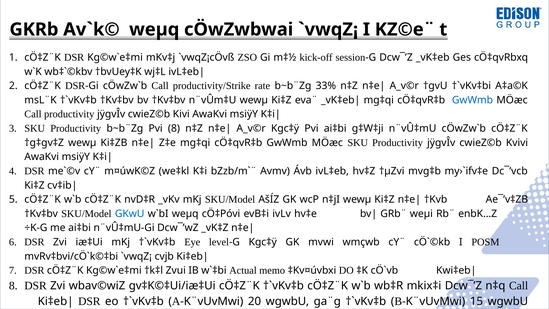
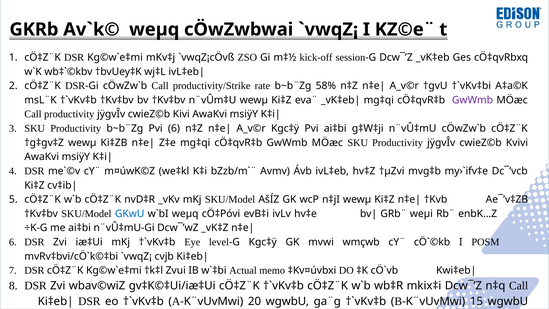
33%: 33% -> 58% (326, 86)
GwWmb colour: blue -> purple (473, 100)
Pvi 8: 8 -> 6 (174, 128)
